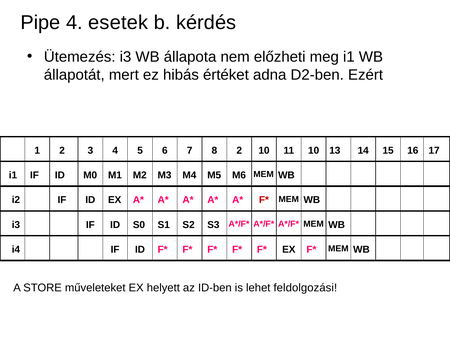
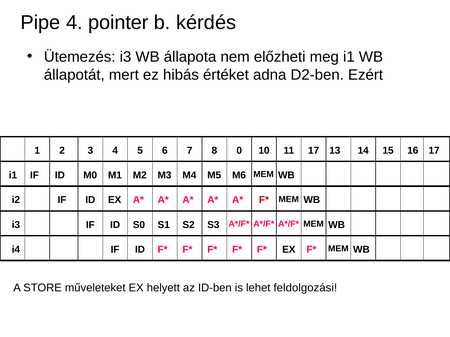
esetek: esetek -> pointer (118, 23)
8 2: 2 -> 0 (239, 151)
11 10: 10 -> 17 (314, 151)
